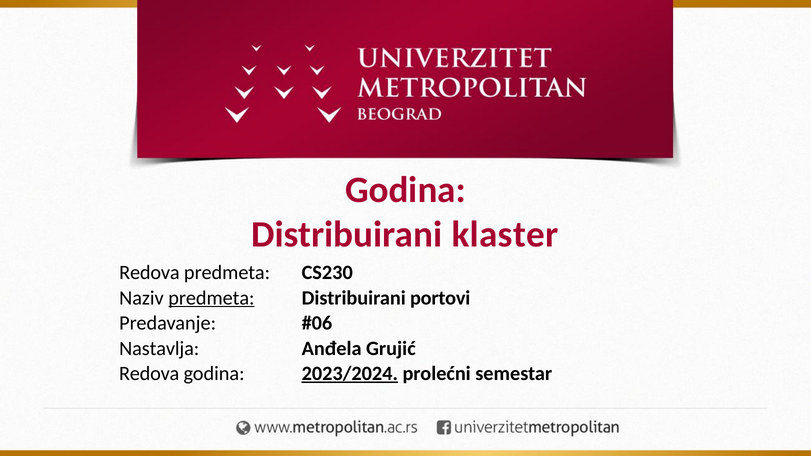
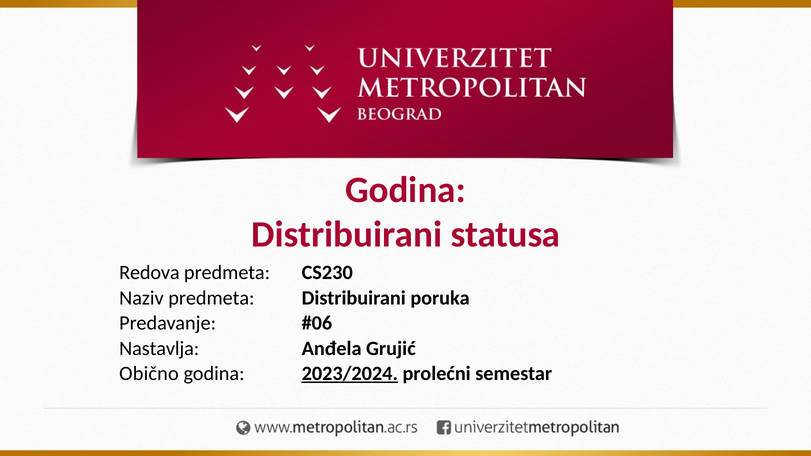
klaster: klaster -> statusa (505, 235)
predmeta underline: present -> none (211, 298)
portovi: portovi -> poruka (440, 298)
Redova: Redova -> Obično (149, 374)
